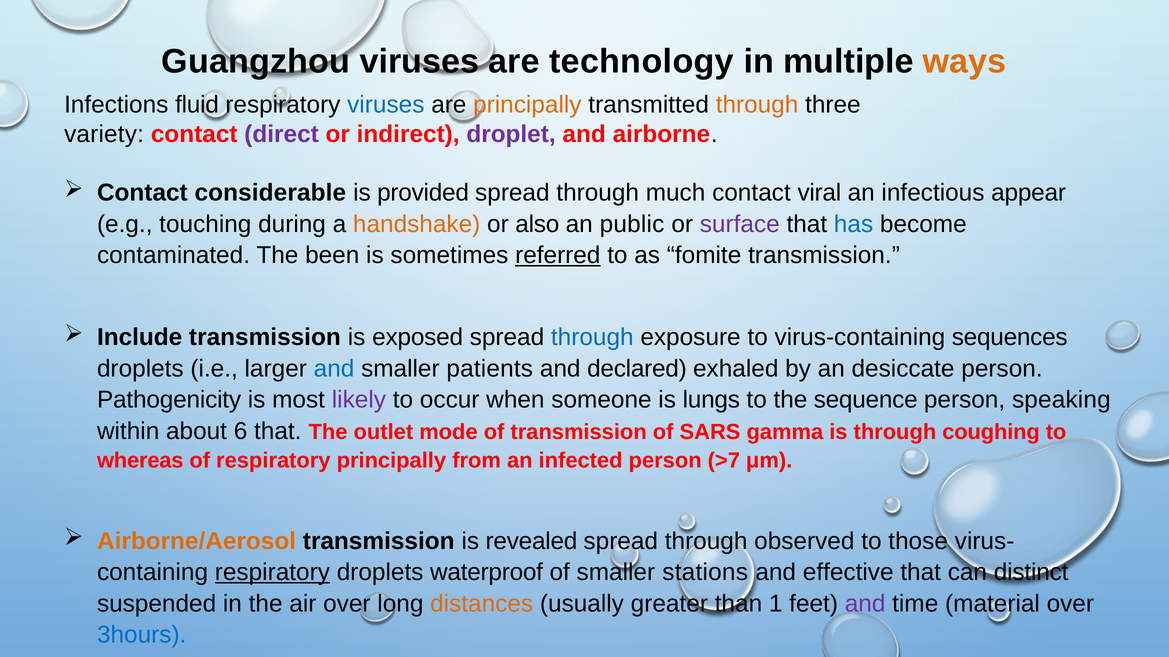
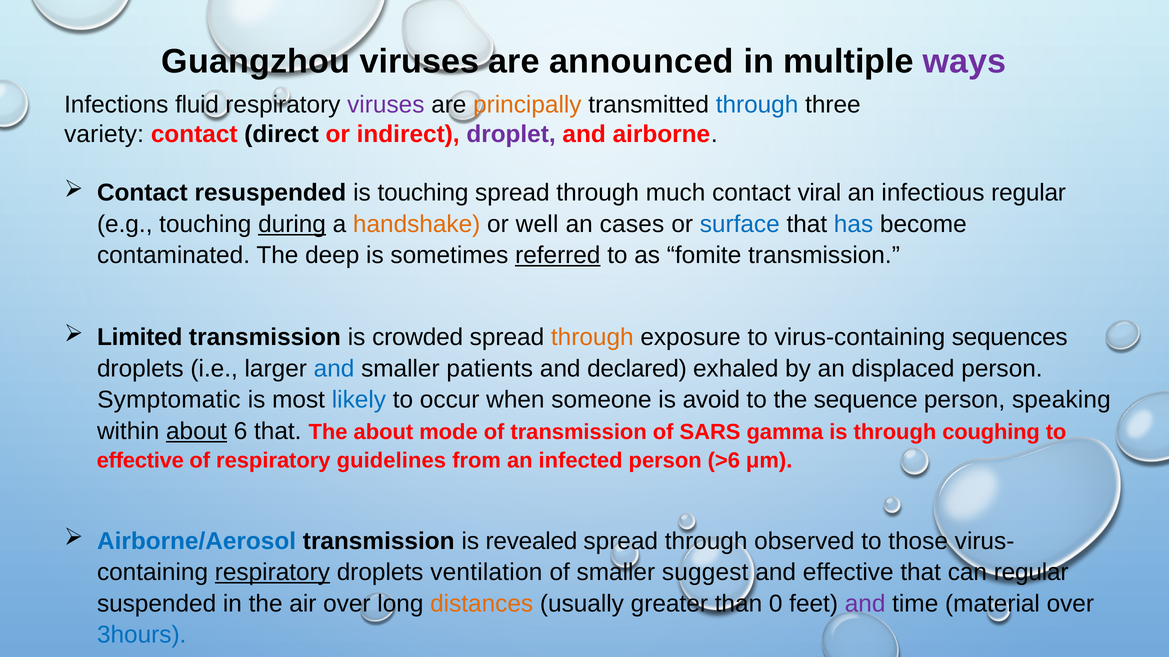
technology: technology -> announced (641, 61)
ways colour: orange -> purple (965, 61)
viruses colour: blue -> purple (386, 105)
through colour: orange -> blue (757, 105)
direct colour: purple -> black (282, 134)
considerable: considerable -> resuspended (270, 193)
is provided: provided -> touching (423, 193)
infectious appear: appear -> regular (1029, 193)
during underline: none -> present (292, 224)
also: also -> well (537, 224)
public: public -> cases (632, 224)
surface colour: purple -> blue (740, 224)
been: been -> deep (332, 256)
Include: Include -> Limited (140, 338)
exposed: exposed -> crowded (418, 338)
through colour: blue -> orange (592, 338)
desiccate: desiccate -> displaced (903, 369)
Pathogenicity: Pathogenicity -> Symptomatic (169, 400)
likely colour: purple -> blue (359, 400)
lungs: lungs -> avoid (711, 400)
about underline: none -> present (197, 432)
The outlet: outlet -> about (383, 432)
whereas: whereas -> effective (140, 461)
respiratory principally: principally -> guidelines (391, 461)
>7: >7 -> >6 (724, 461)
Airborne/Aerosol colour: orange -> blue (197, 542)
waterproof: waterproof -> ventilation (486, 573)
stations: stations -> suggest (705, 573)
can distinct: distinct -> regular (1031, 573)
1: 1 -> 0 (776, 604)
